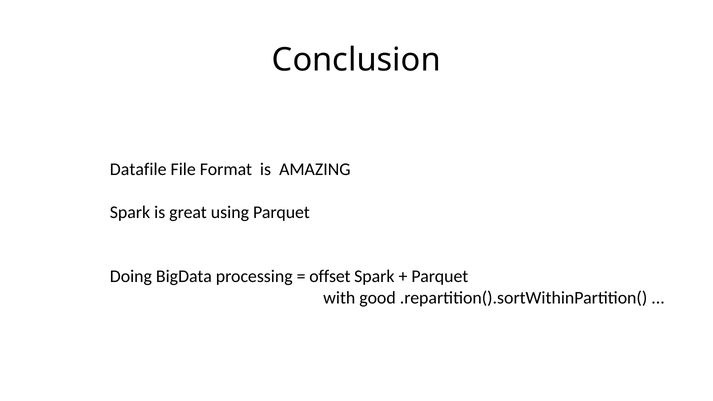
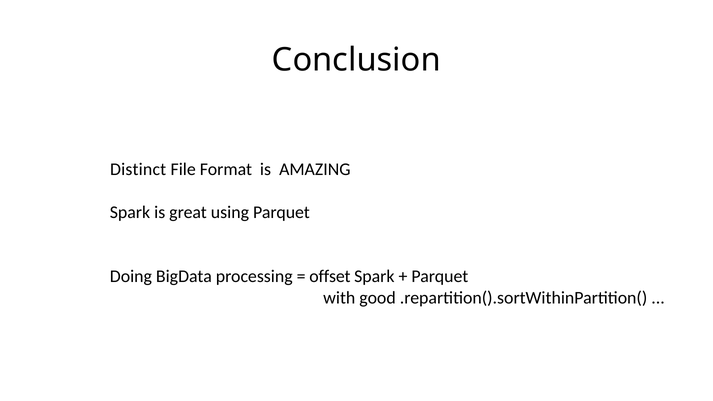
Datafile: Datafile -> Distinct (138, 169)
